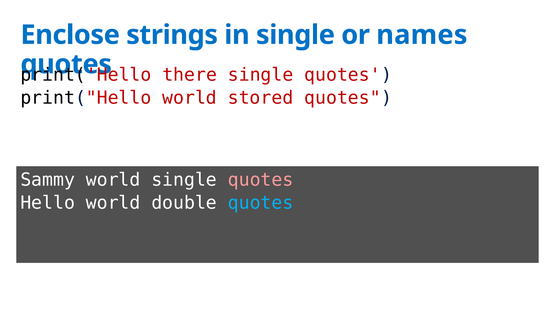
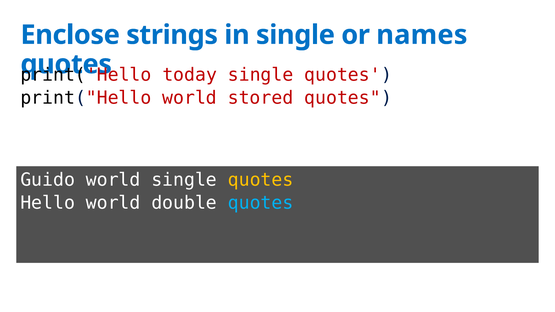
there: there -> today (190, 75)
Sammy: Sammy -> Guido (48, 180)
quotes colour: pink -> yellow (261, 180)
